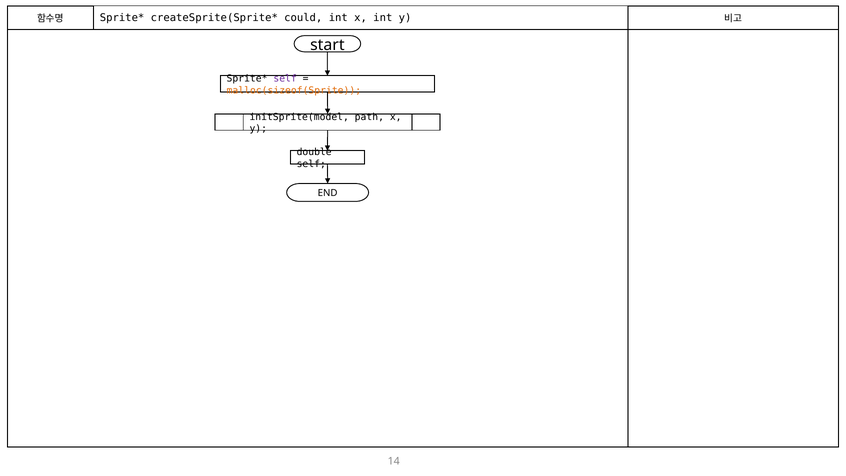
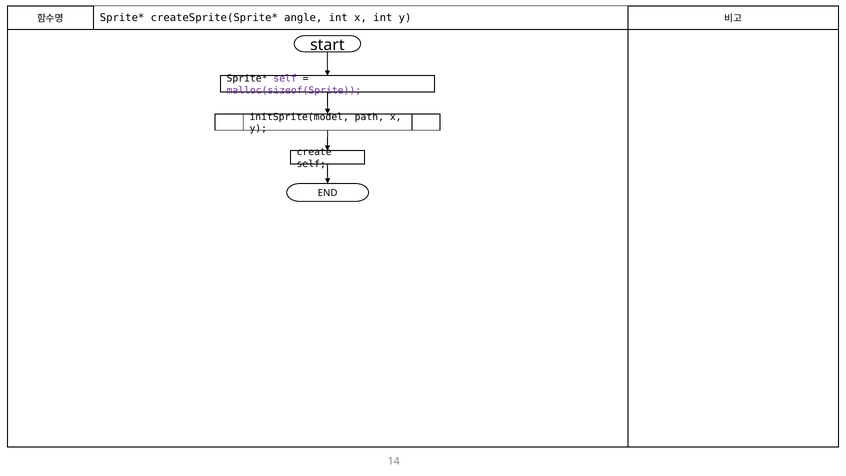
could: could -> angle (303, 18)
malloc(sizeof(Sprite colour: orange -> purple (294, 90)
double: double -> create (314, 152)
